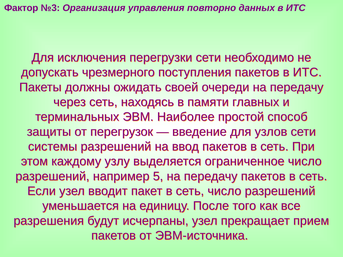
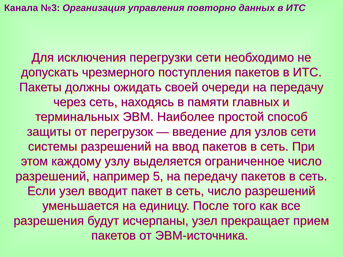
Фактор: Фактор -> Канала (21, 8)
